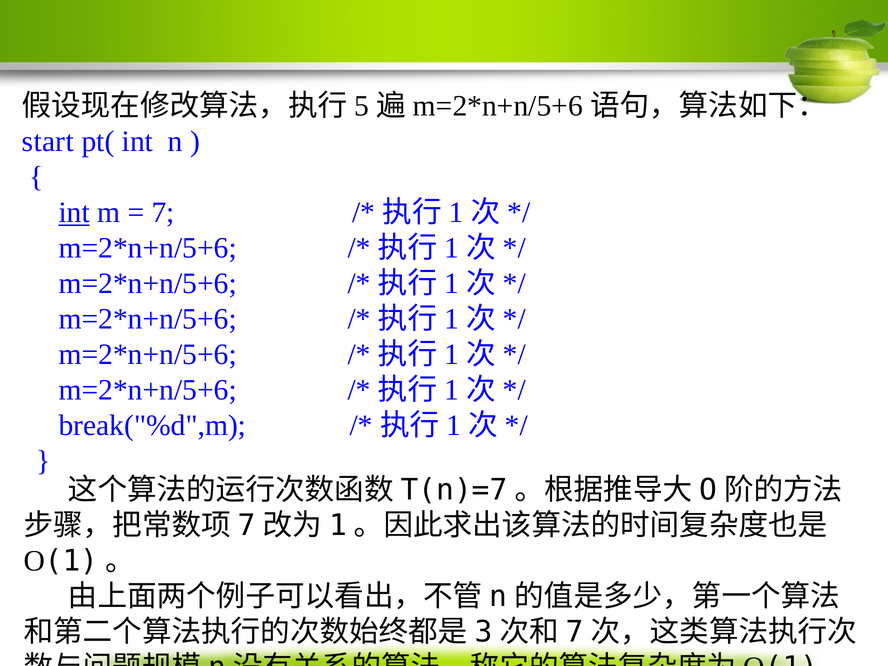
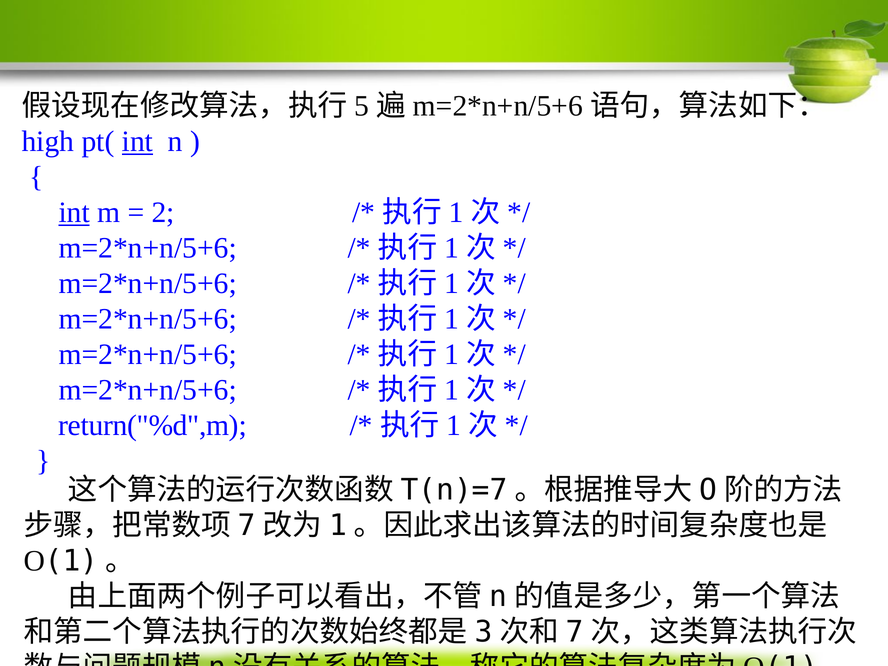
start: start -> high (48, 142)
int underline: none -> present (137, 142)
7: 7 -> 2 (163, 213)
break("%d",m: break("%d",m -> return("%d",m (153, 426)
